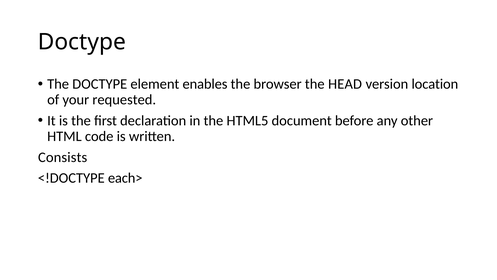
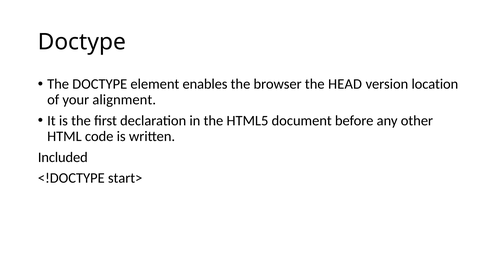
requested: requested -> alignment (124, 100)
Consists: Consists -> Included (63, 157)
each>: each> -> start> (125, 178)
